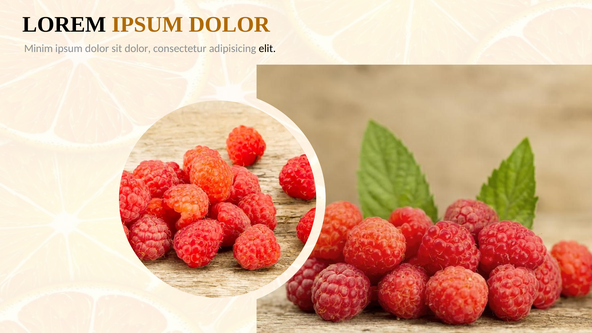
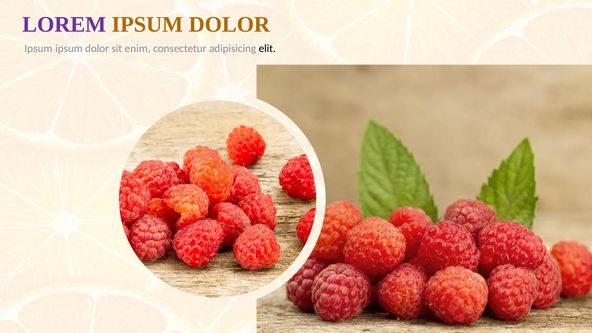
LOREM colour: black -> purple (64, 24)
Minim: Minim -> Ipsum (38, 49)
sit dolor: dolor -> enim (138, 49)
